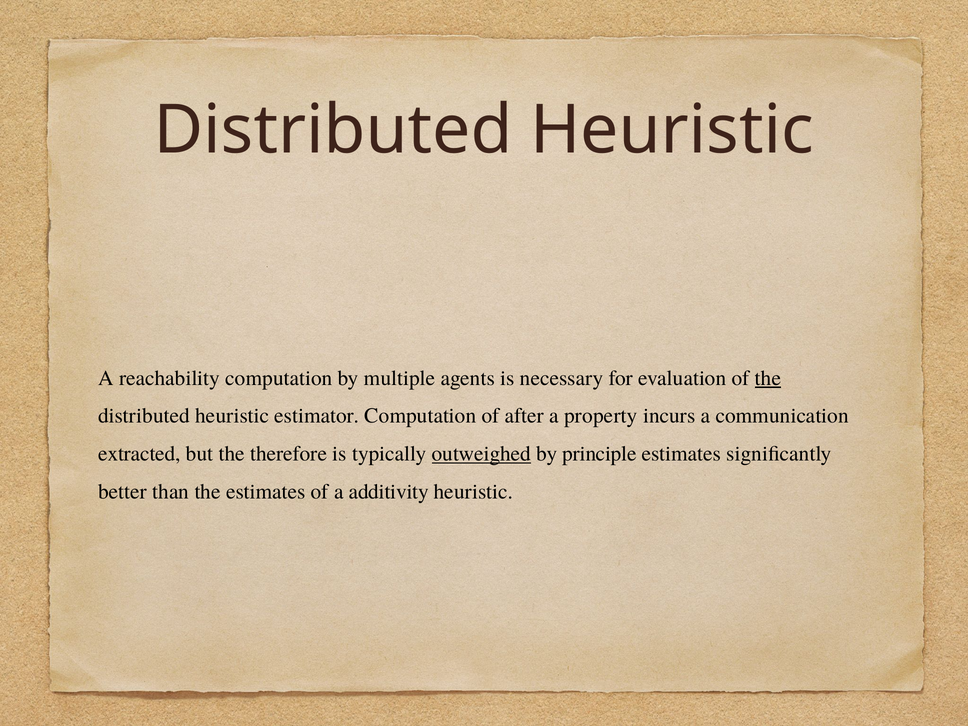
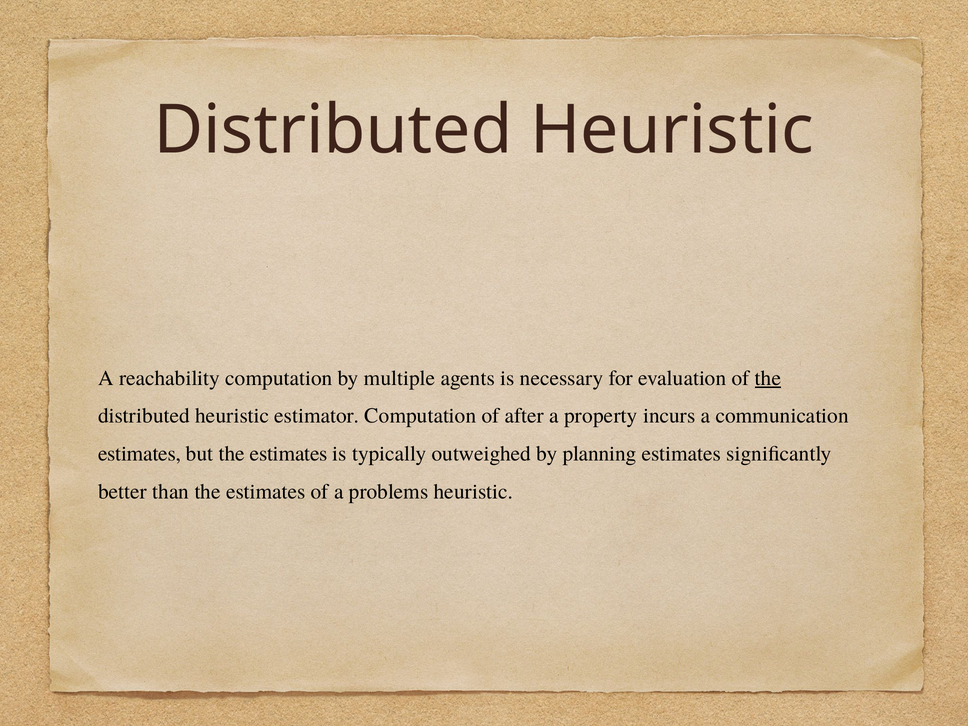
extracted: extracted -> estimates (140, 454)
but the therefore: therefore -> estimates (289, 454)
outweighed underline: present -> none (481, 454)
principle: principle -> planning (600, 454)
additivity: additivity -> problems (389, 492)
